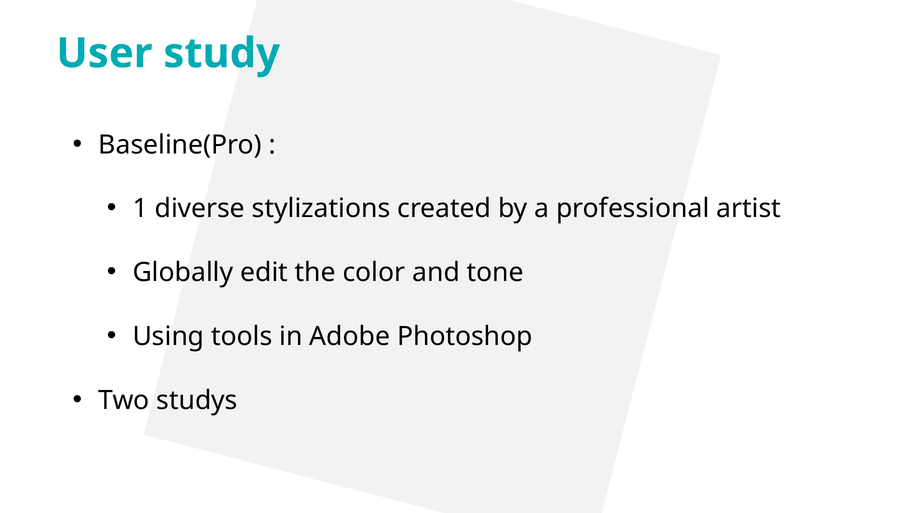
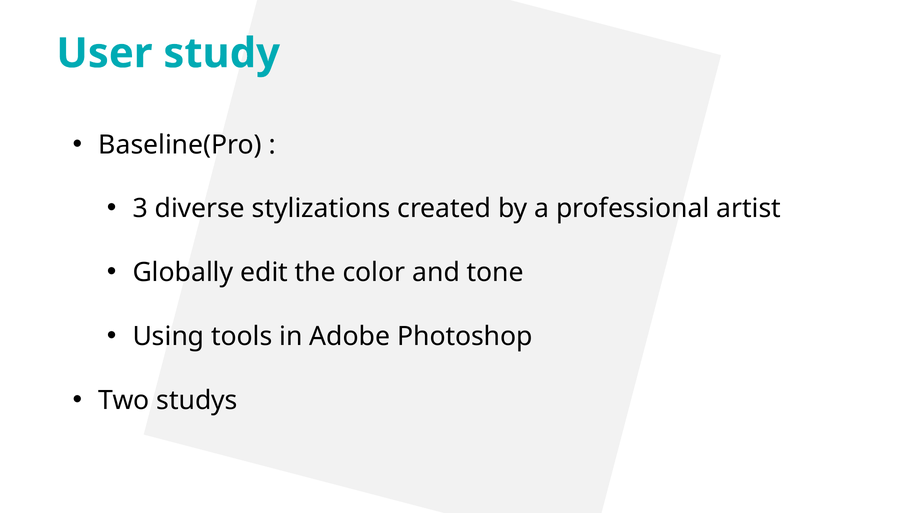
1: 1 -> 3 (140, 209)
